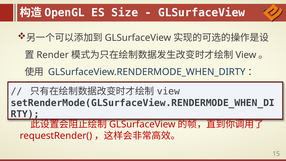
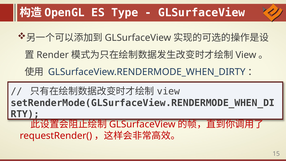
Size: Size -> Type (125, 13)
